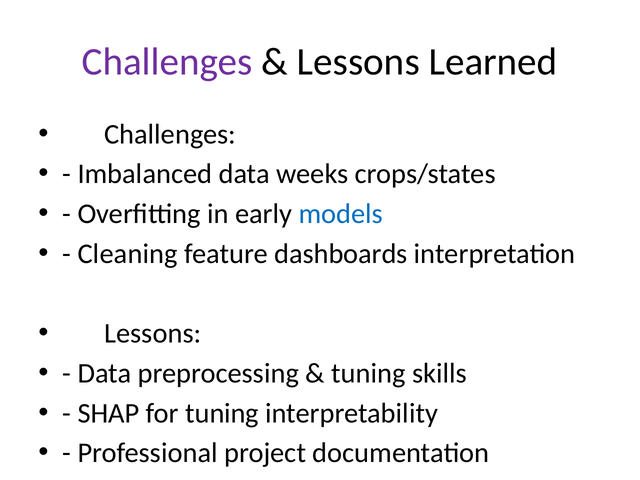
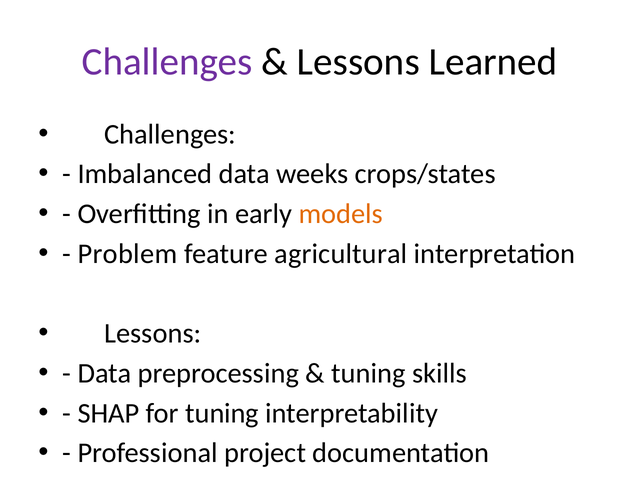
models colour: blue -> orange (341, 214)
Cleaning: Cleaning -> Problem (128, 254)
dashboards: dashboards -> agricultural (341, 254)
